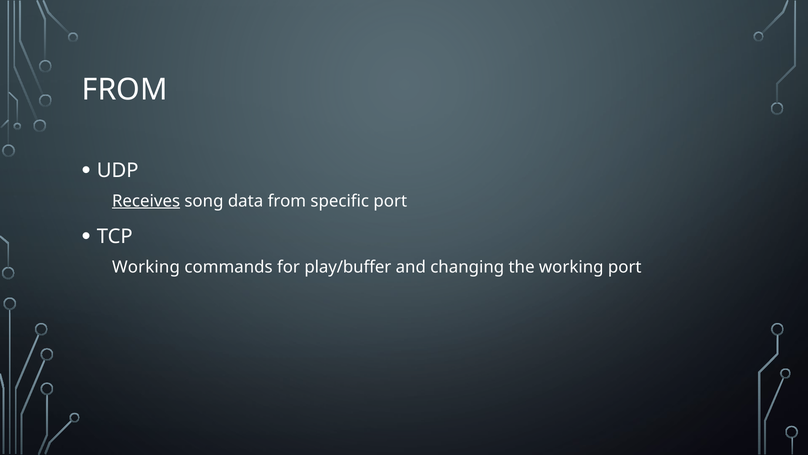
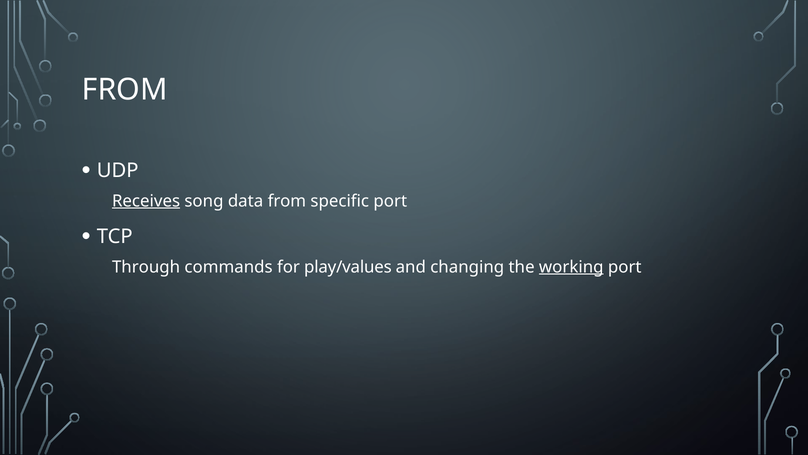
Working: Working -> Through (146, 267)
play/buffer: play/buffer -> play/values (348, 267)
working underline: none -> present (571, 267)
